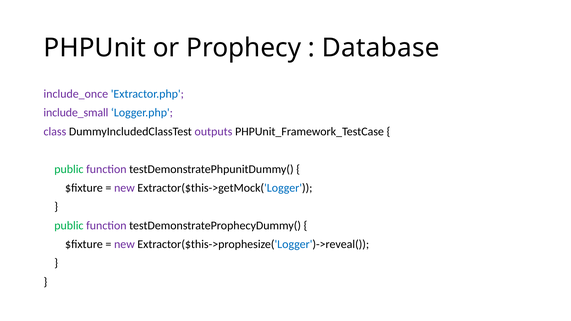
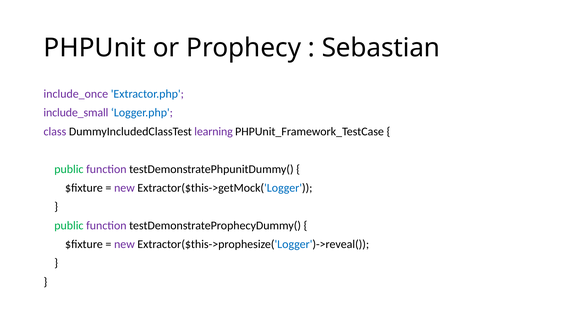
Database: Database -> Sebastian (381, 48)
outputs: outputs -> learning (214, 132)
